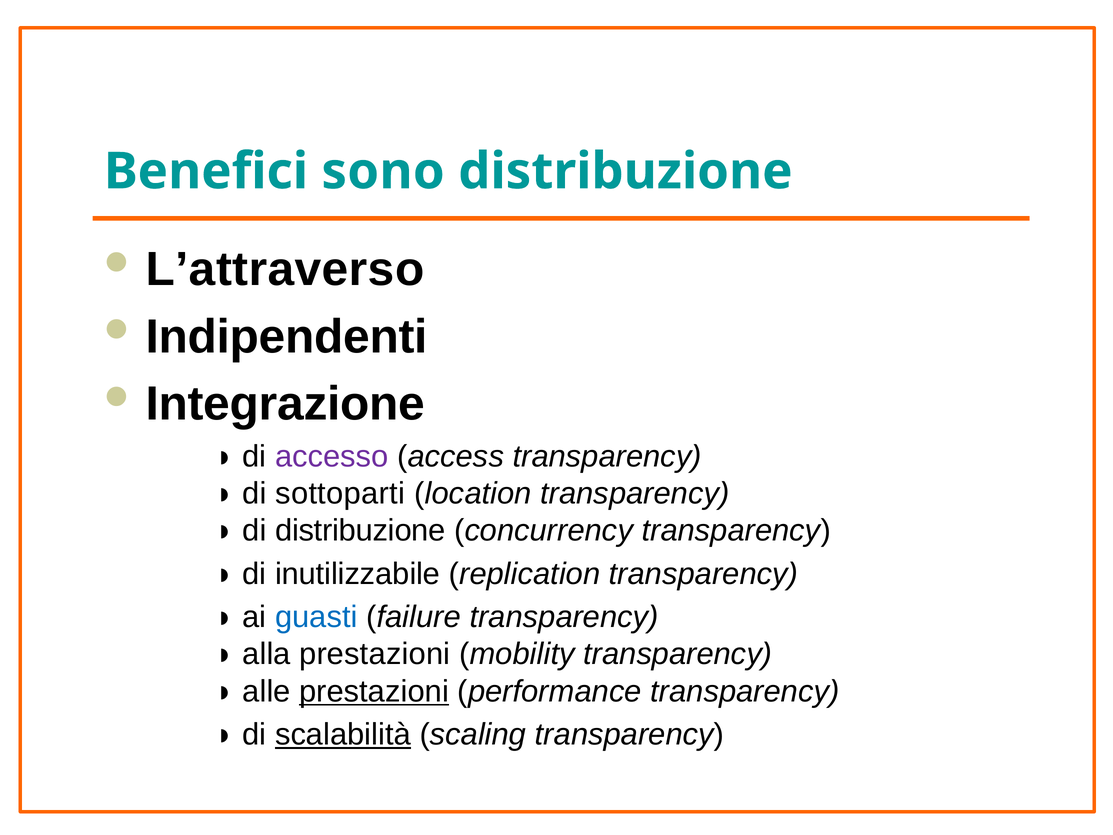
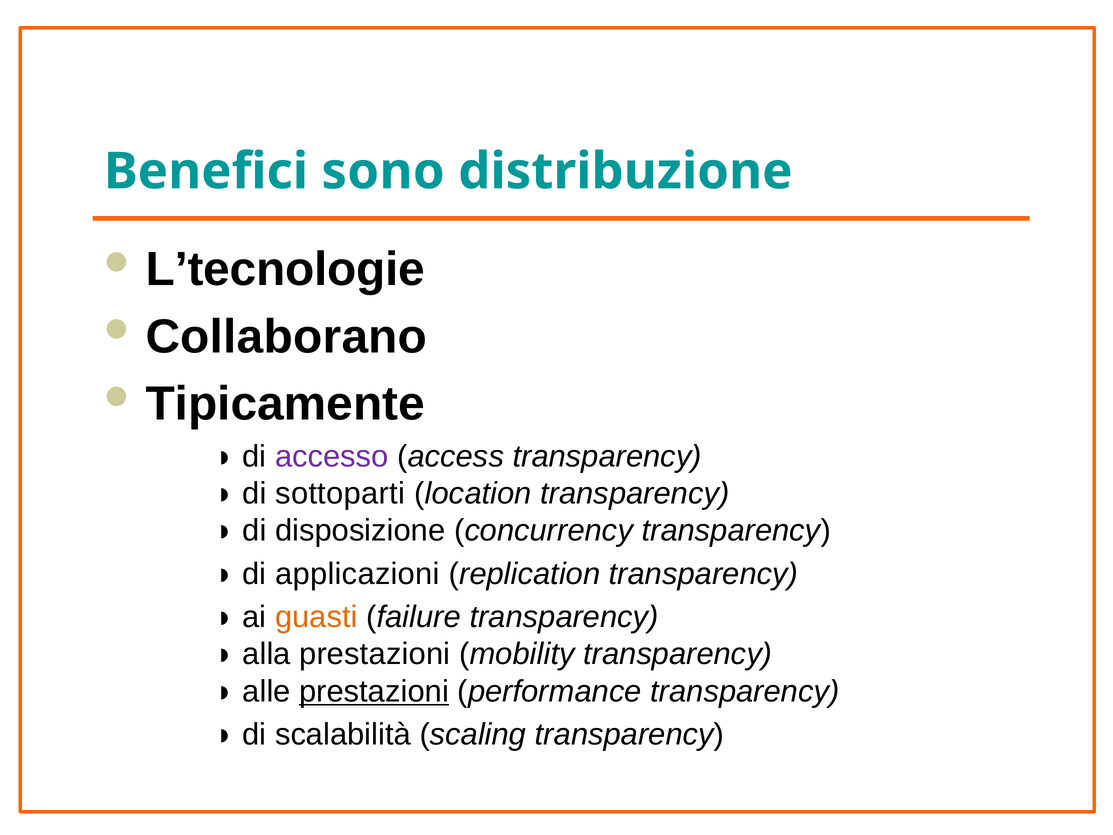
L’attraverso: L’attraverso -> L’tecnologie (285, 270)
Indipendenti: Indipendenti -> Collaborano (286, 337)
Integrazione: Integrazione -> Tipicamente (285, 404)
di distribuzione: distribuzione -> disposizione (360, 530)
inutilizzabile: inutilizzabile -> applicazioni (357, 574)
guasti colour: blue -> orange (316, 617)
scalabilità underline: present -> none (343, 734)
